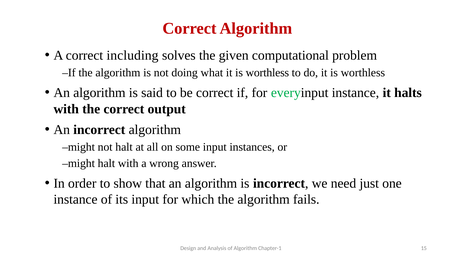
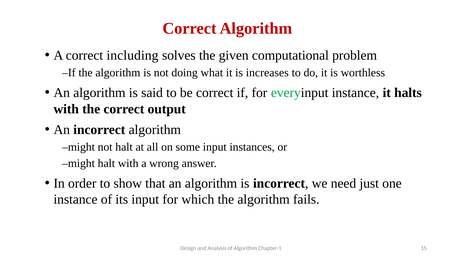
what it is worthless: worthless -> increases (267, 73)
